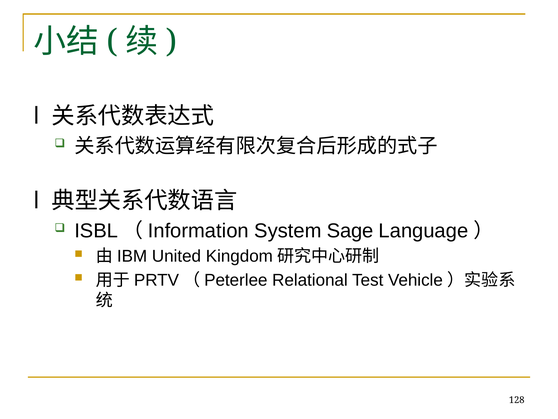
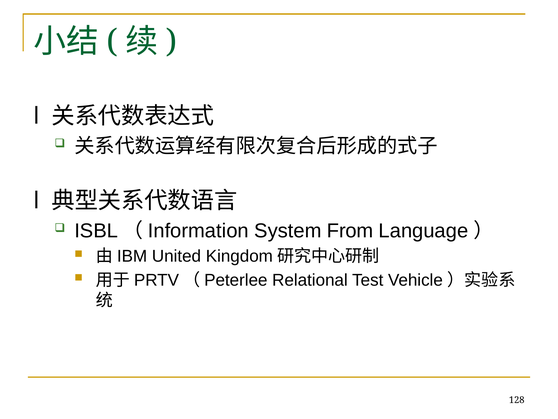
Sage: Sage -> From (350, 230)
